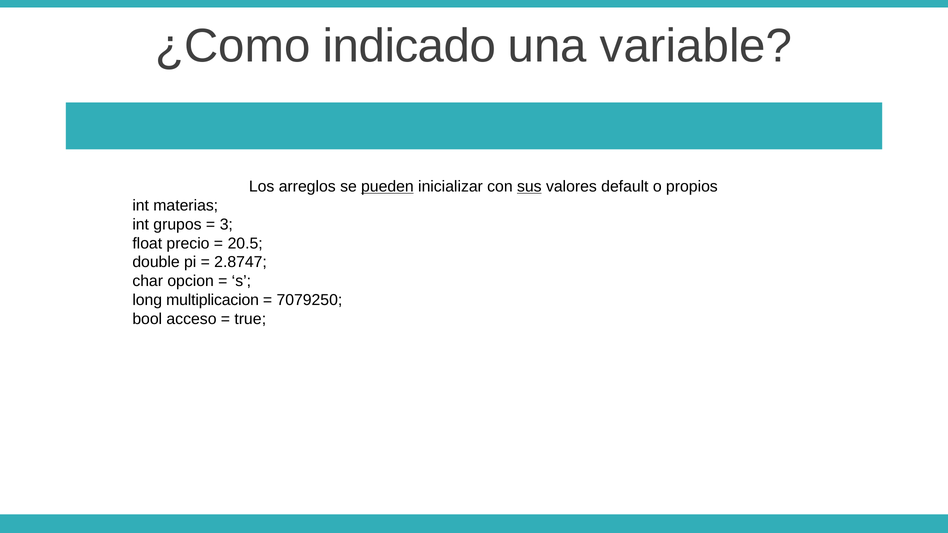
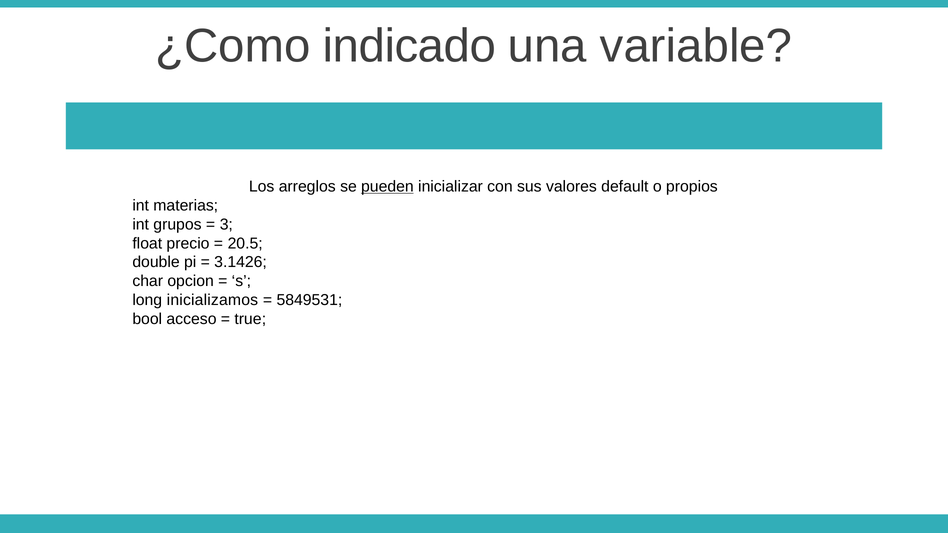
sus underline: present -> none (529, 187)
2.8747: 2.8747 -> 3.1426 (241, 262)
multiplicacion: multiplicacion -> inicializamos (212, 300)
7079250: 7079250 -> 5849531 (309, 300)
